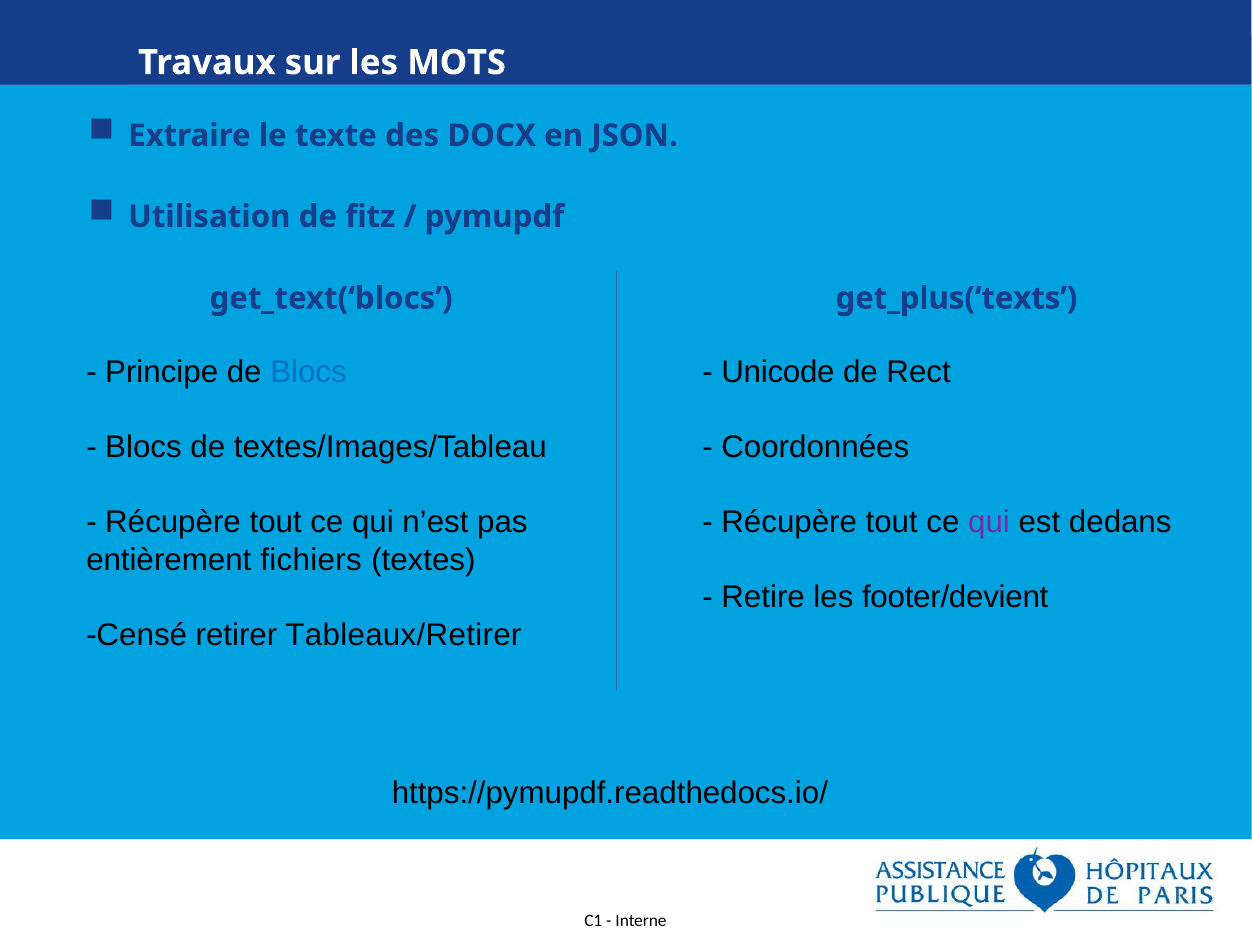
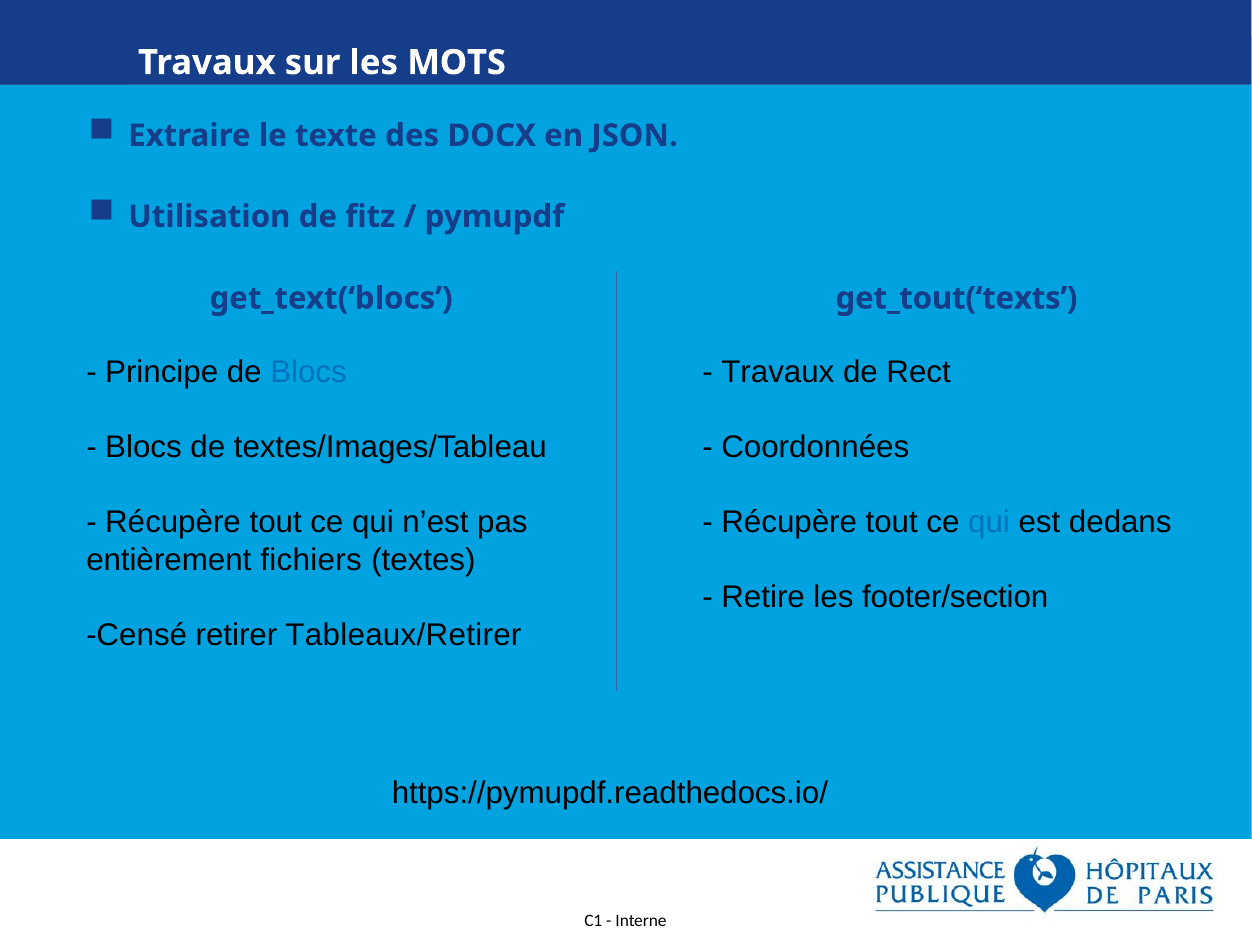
get_plus(‘texts: get_plus(‘texts -> get_tout(‘texts (957, 298)
Unicode: Unicode -> Travaux (778, 372)
qui colour: purple -> blue (989, 522)
footer/devient: footer/devient -> footer/section (955, 598)
